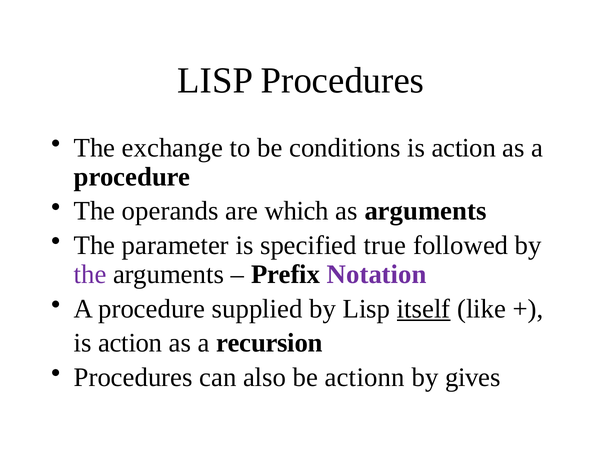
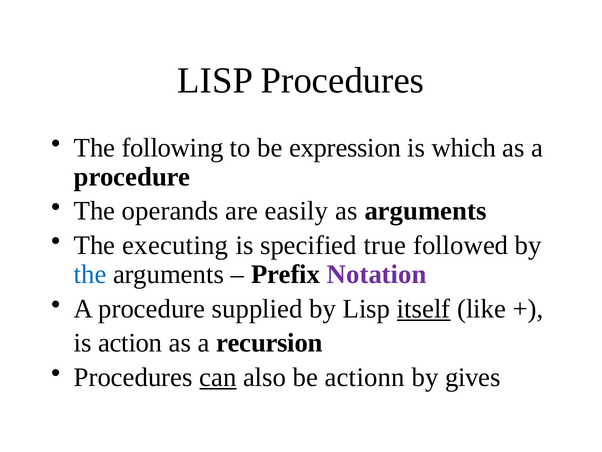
exchange: exchange -> following (173, 148)
conditions: conditions -> expression (345, 148)
action: action -> which (464, 148)
which: which -> easily (296, 211)
parameter: parameter -> executing (175, 245)
the colour: purple -> blue (90, 274)
can underline: none -> present (218, 377)
